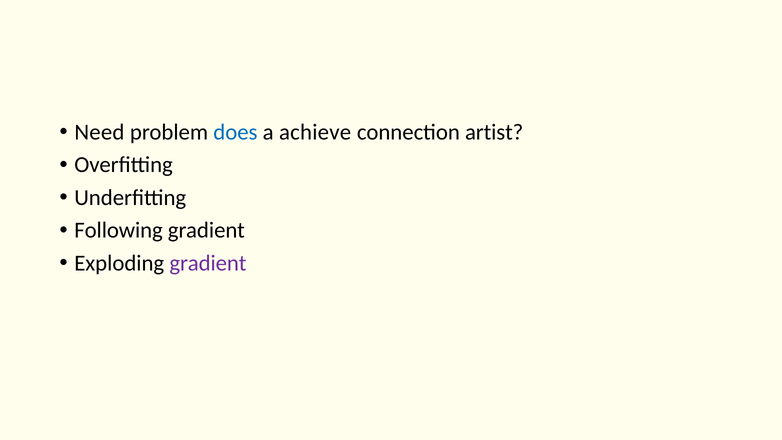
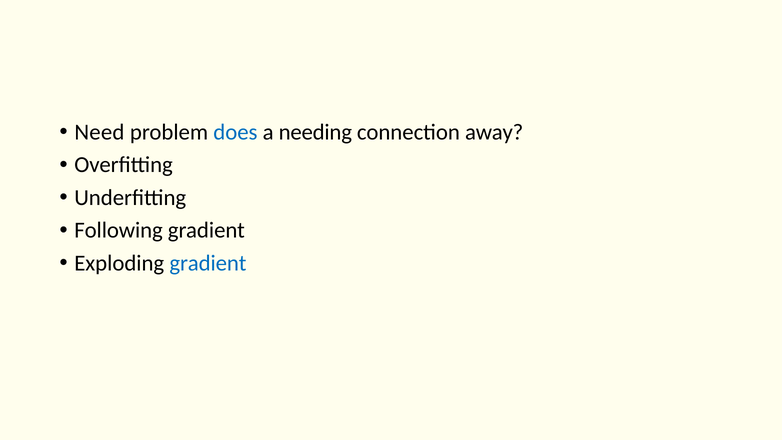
achieve: achieve -> needing (315, 132)
artist: artist -> away (494, 132)
gradient colour: purple -> blue (208, 263)
